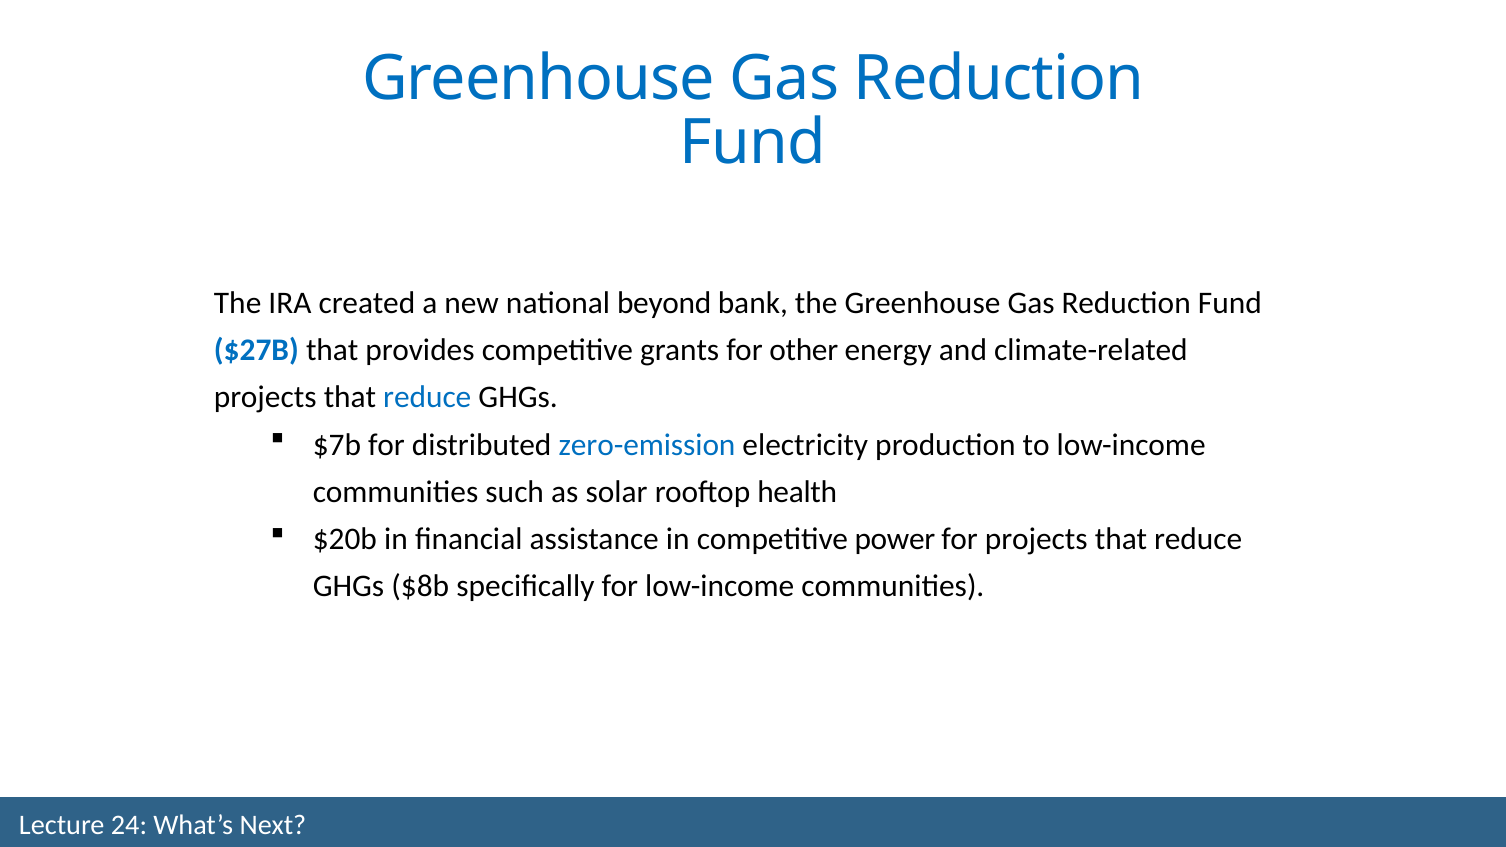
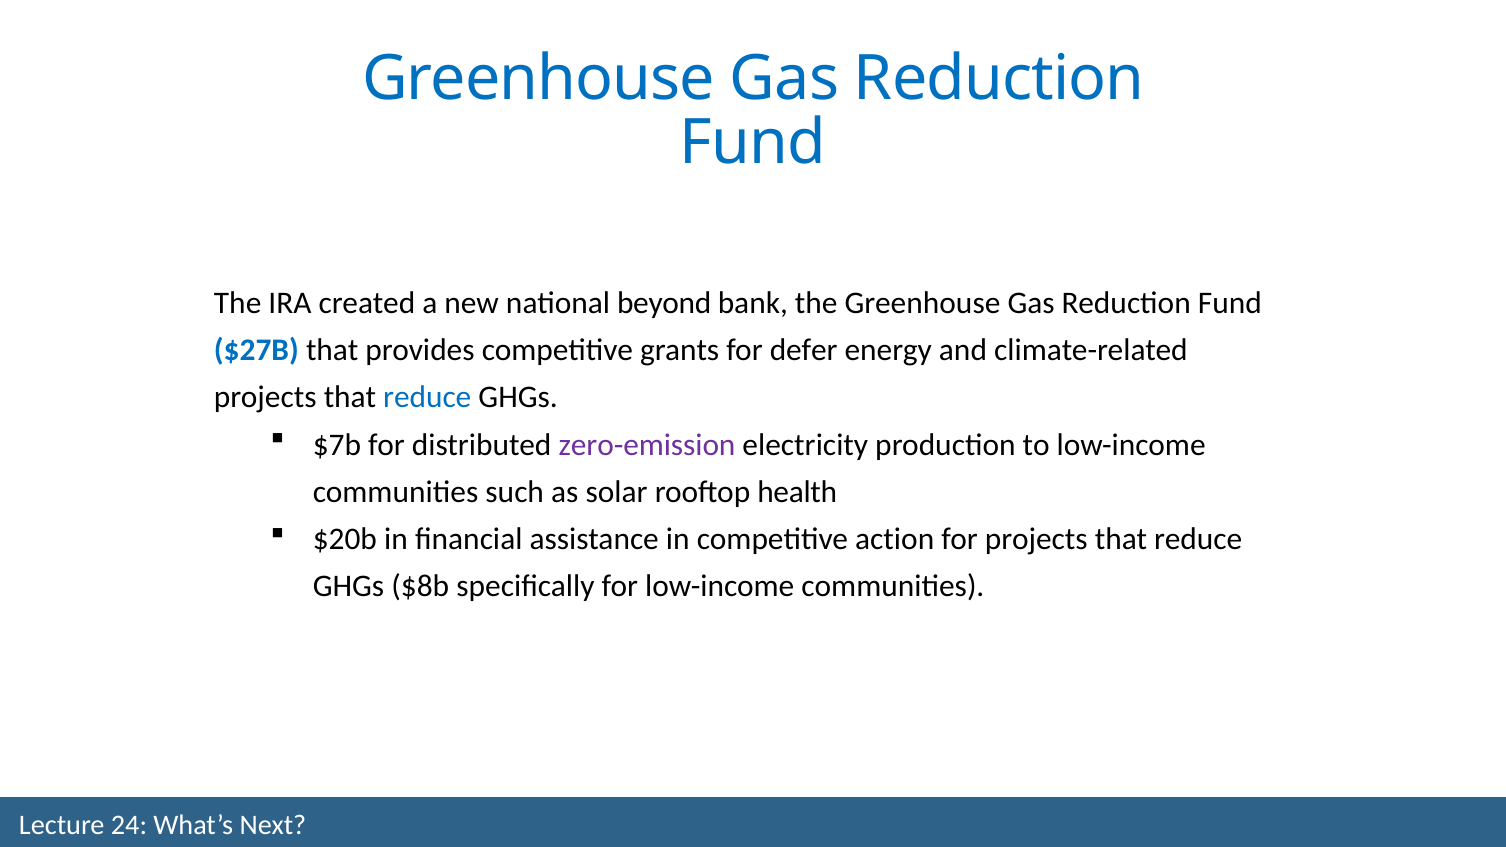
other: other -> defer (804, 351)
zero-emission colour: blue -> purple (647, 445)
power: power -> action (895, 539)
